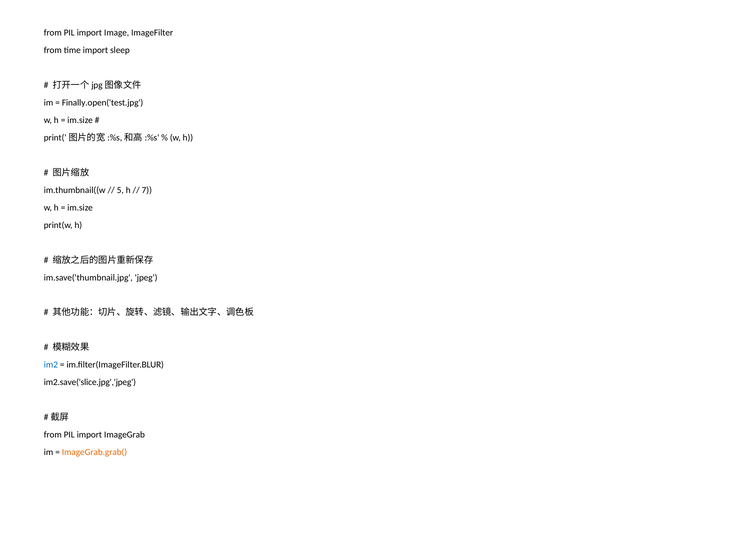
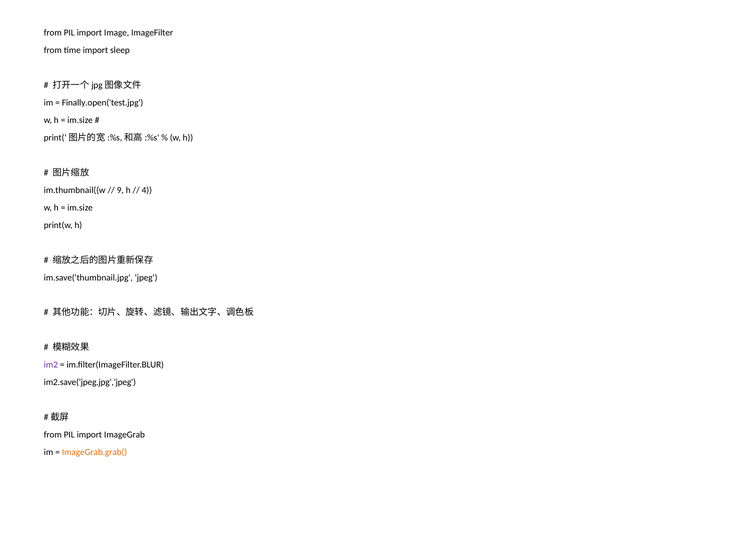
5: 5 -> 9 (120, 190)
7: 7 -> 4 (147, 190)
im2 colour: blue -> purple (51, 365)
im2.save('slice.jpg','jpeg: im2.save('slice.jpg','jpeg -> im2.save('jpeg.jpg','jpeg (90, 383)
